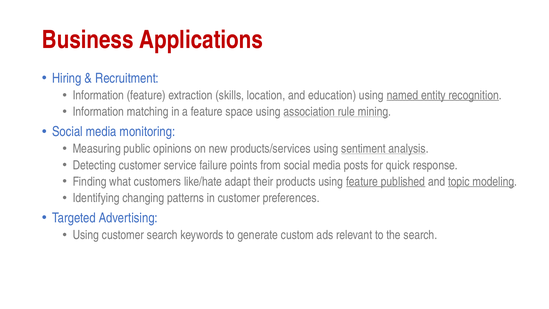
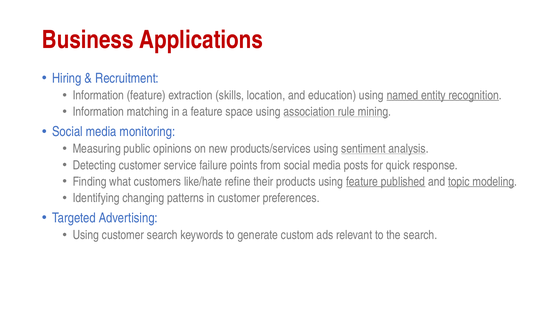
adapt: adapt -> refine (238, 182)
